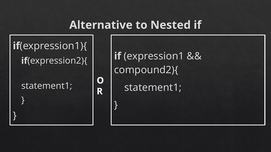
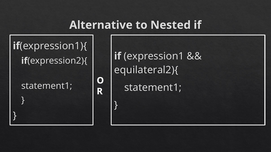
compound2){: compound2){ -> equilateral2){ (146, 70)
